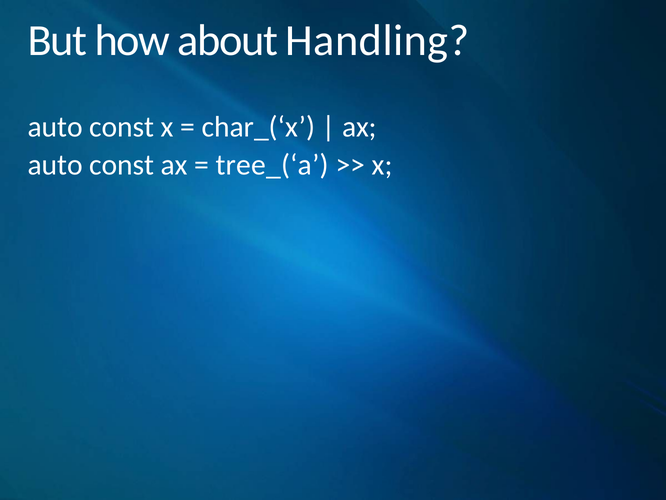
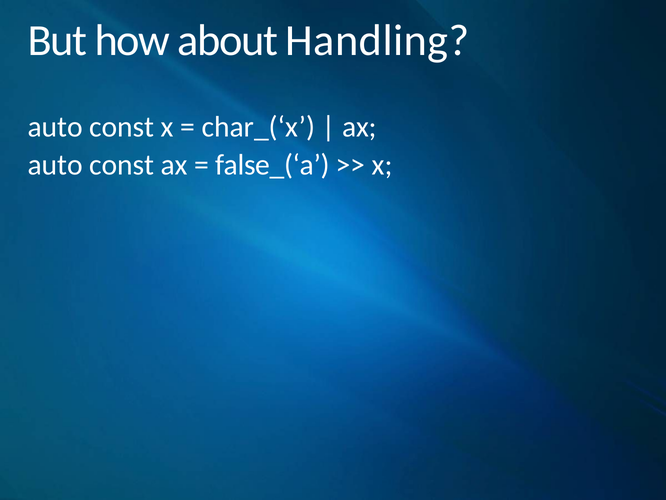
tree_(‘a: tree_(‘a -> false_(‘a (272, 165)
